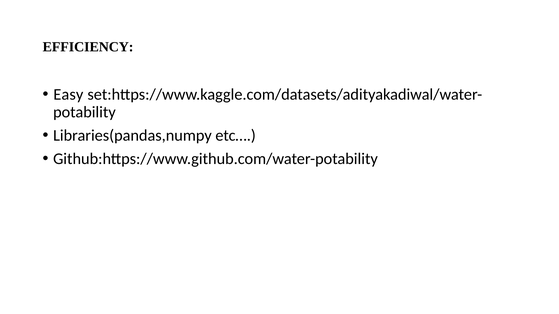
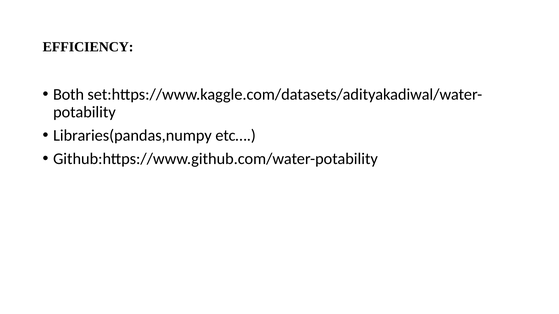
Easy: Easy -> Both (69, 95)
